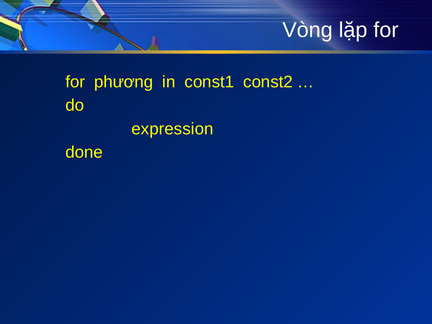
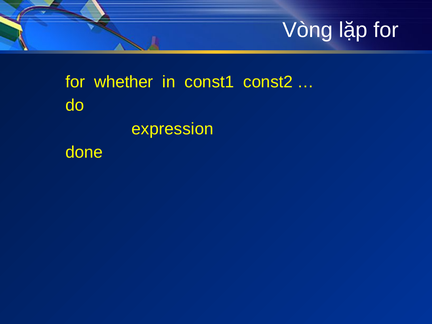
phương: phương -> whether (124, 82)
